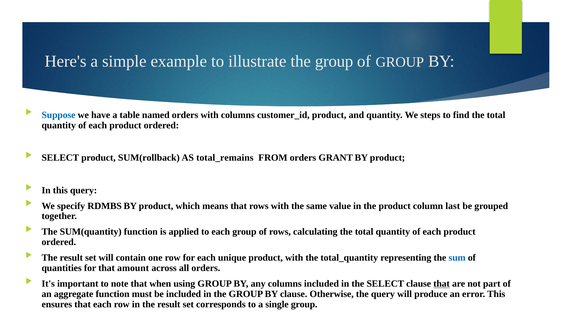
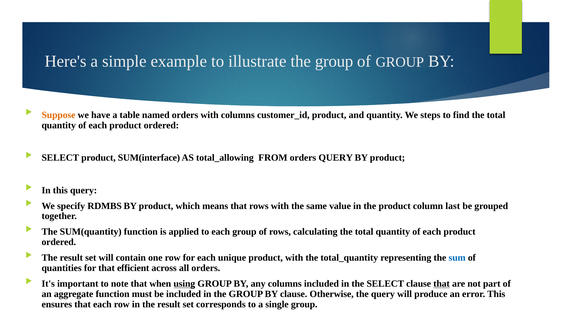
Suppose colour: blue -> orange (59, 115)
SUM(rollback: SUM(rollback -> SUM(interface (149, 158)
total_remains: total_remains -> total_allowing (225, 158)
orders GRANT: GRANT -> QUERY (336, 158)
amount: amount -> efficient (133, 268)
using underline: none -> present (184, 283)
